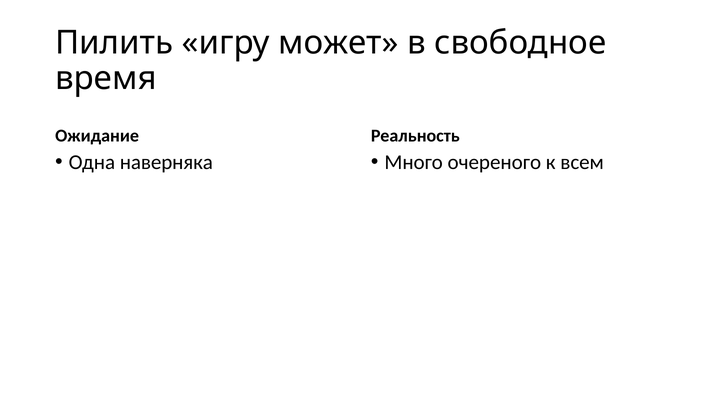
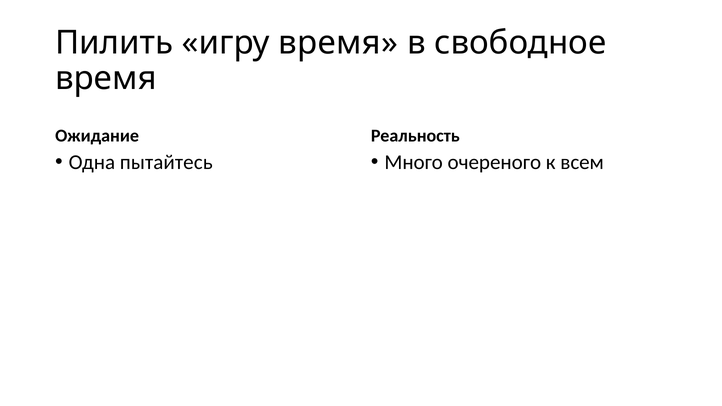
игру может: может -> время (338, 43)
наверняка: наверняка -> пытайтесь (166, 162)
